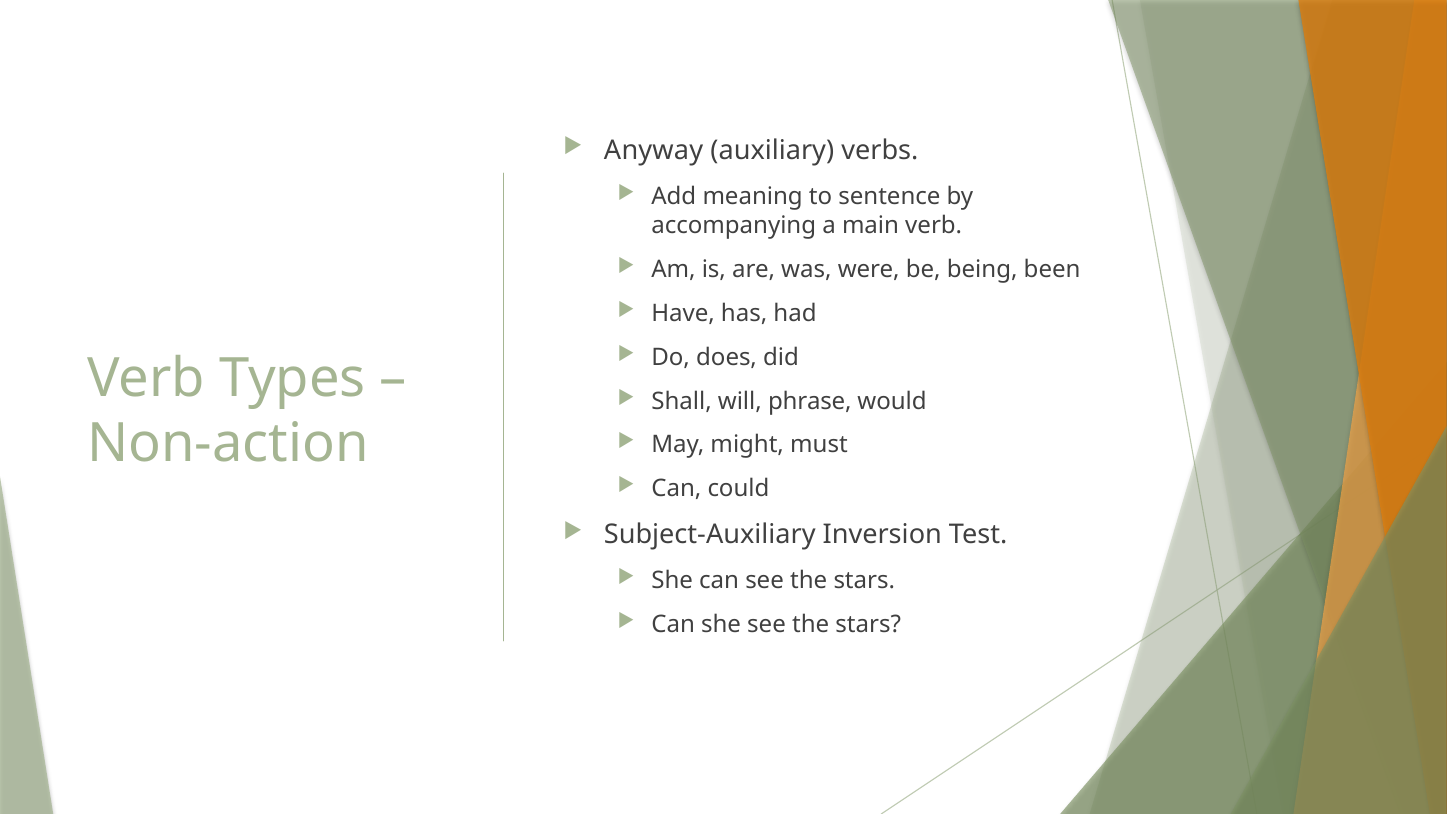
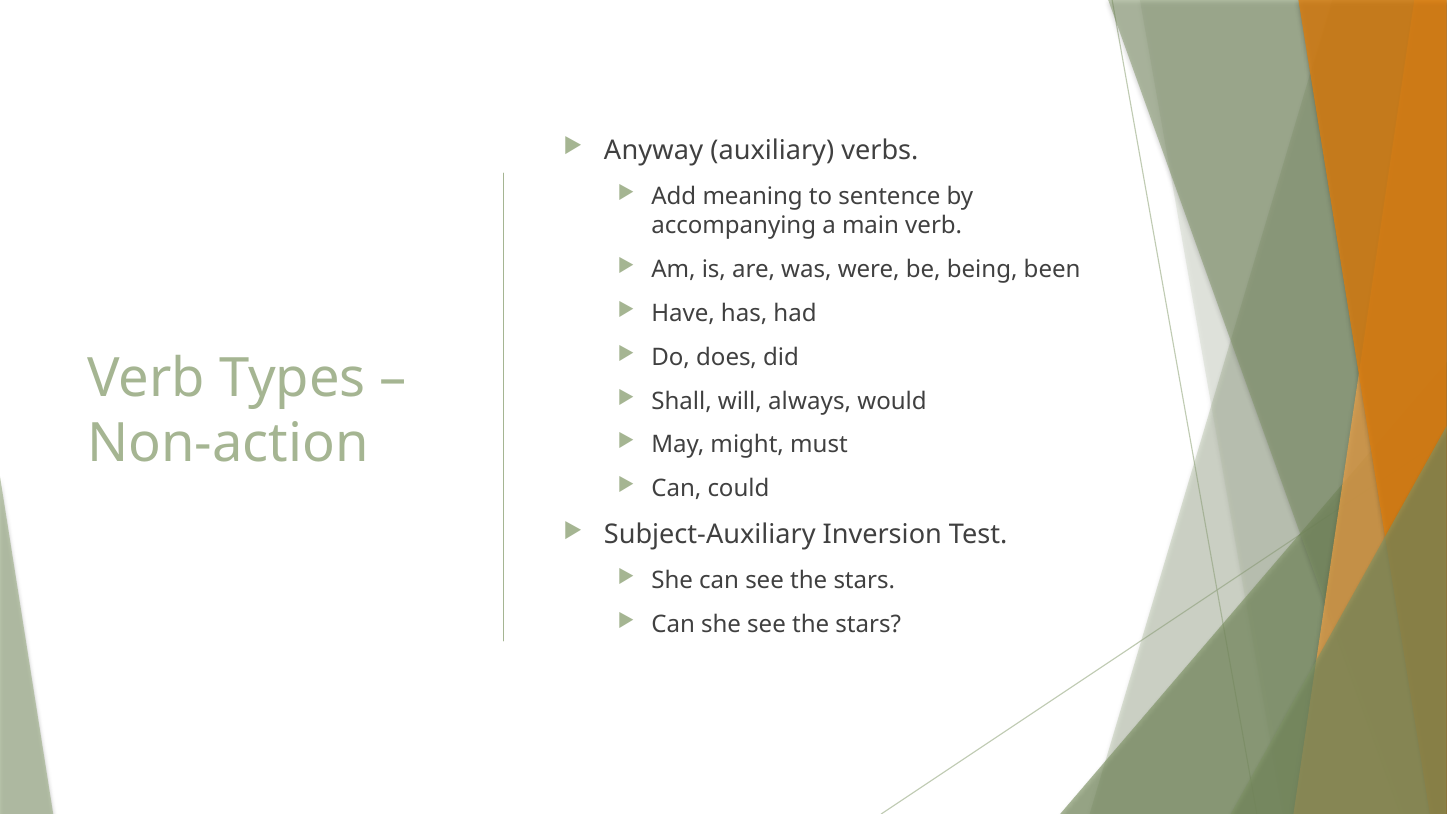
phrase: phrase -> always (810, 401)
